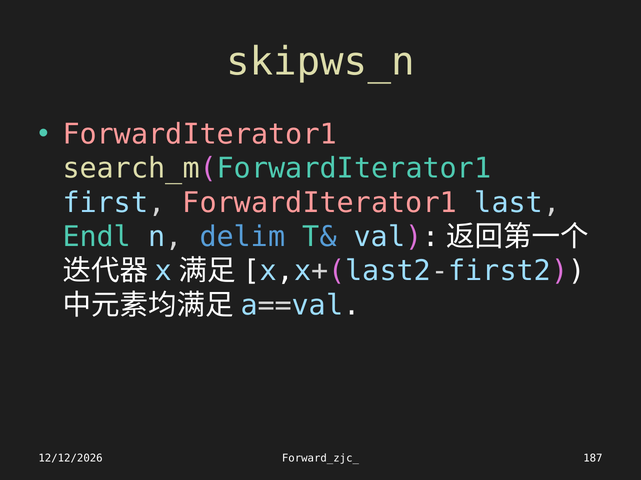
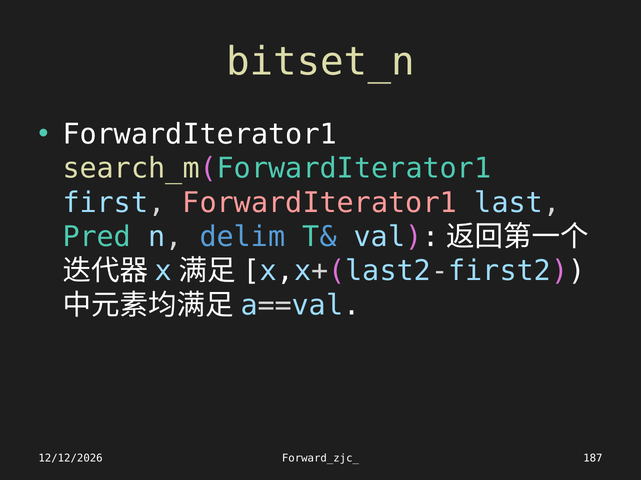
skipws_n: skipws_n -> bitset_n (320, 62)
ForwardIterator1 colour: pink -> white (200, 134)
Endl: Endl -> Pred (97, 237)
